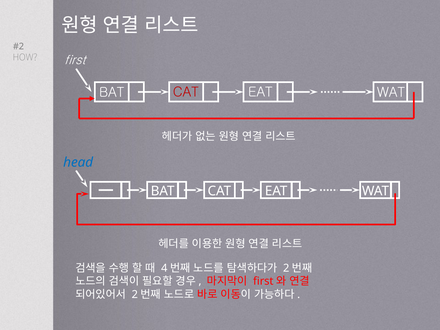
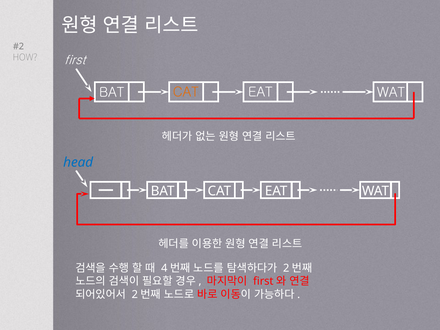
CAT colour: red -> orange (186, 92)
